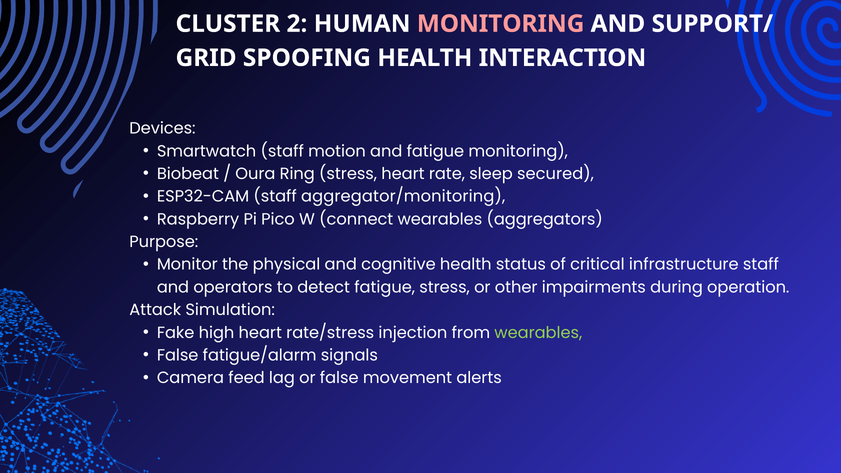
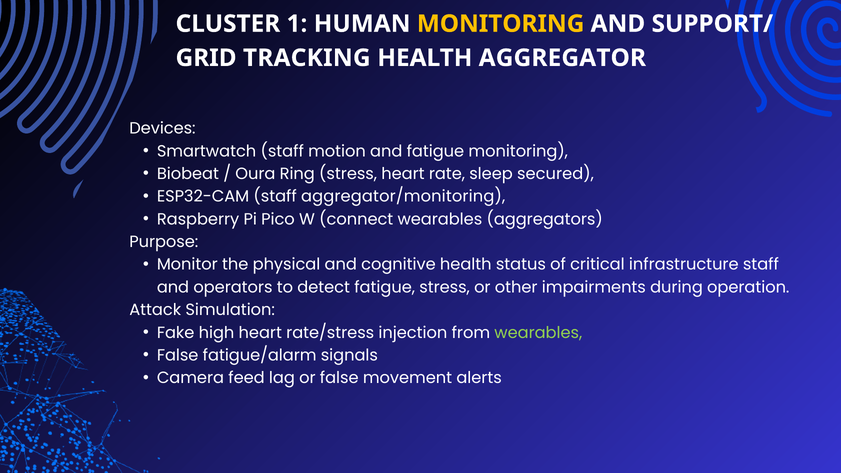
2: 2 -> 1 (297, 24)
MONITORING colour: pink -> yellow (501, 24)
SPOOFING: SPOOFING -> TRACKING (307, 58)
INTERACTION: INTERACTION -> AGGREGATOR (562, 58)
